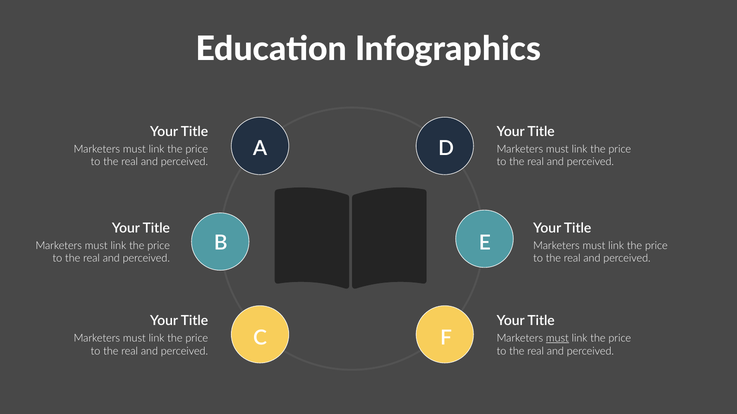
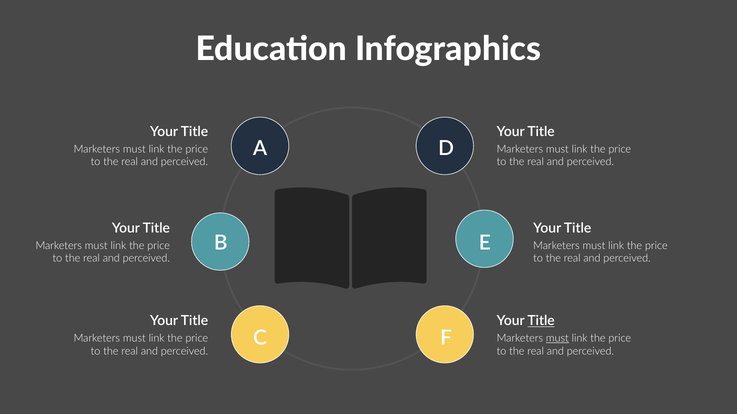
Title underline: none -> present (541, 321)
